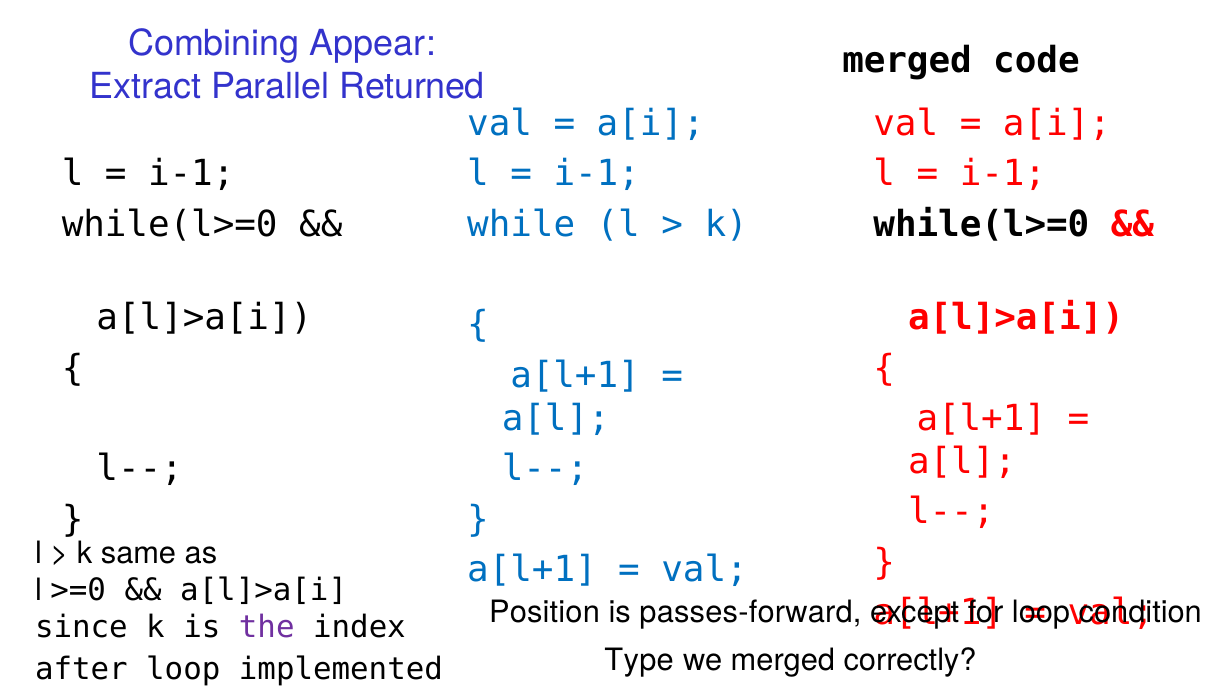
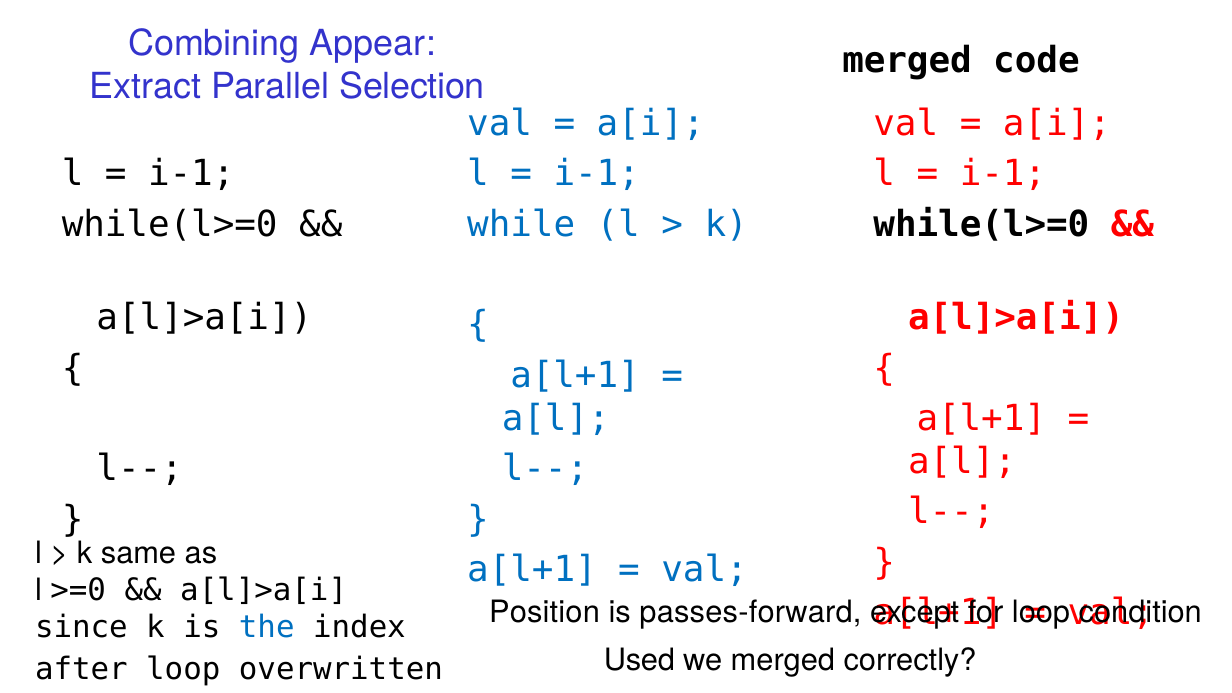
Returned: Returned -> Selection (412, 87)
the colour: purple -> blue (267, 627)
Type: Type -> Used (639, 660)
implemented: implemented -> overwritten (341, 669)
